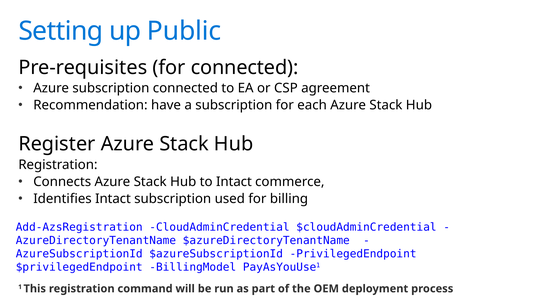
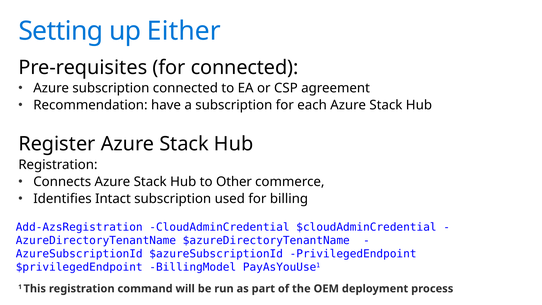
Public: Public -> Either (184, 31)
to Intact: Intact -> Other (234, 182)
